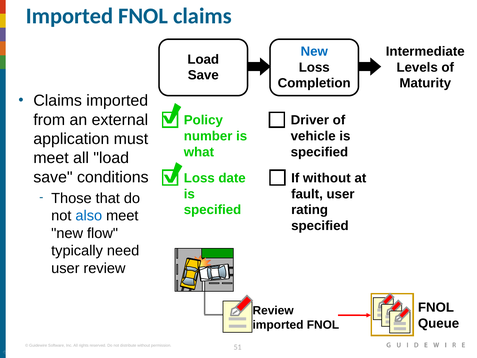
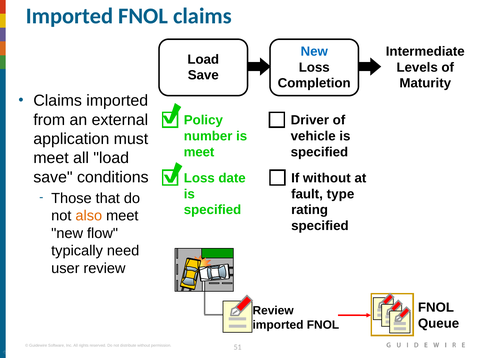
what: what -> meet (199, 152)
fault user: user -> type (340, 194)
also colour: blue -> orange (89, 216)
